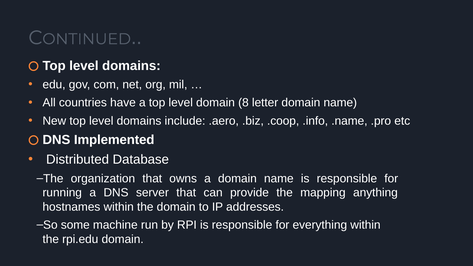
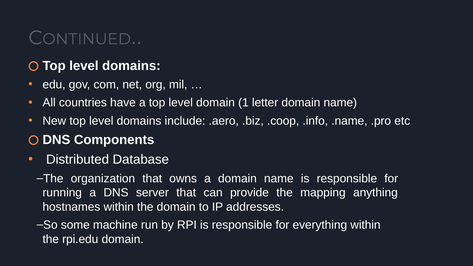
8: 8 -> 1 (243, 103)
Implemented: Implemented -> Components (114, 140)
